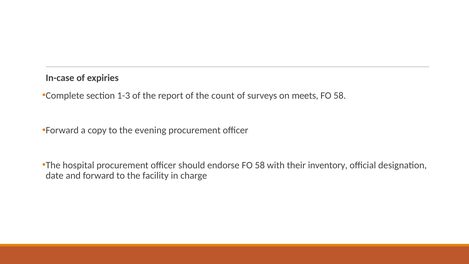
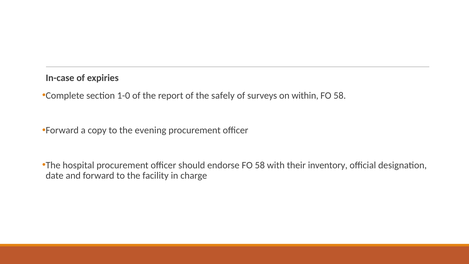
1-3: 1-3 -> 1-0 (124, 95)
count: count -> safely (223, 95)
meets: meets -> within (305, 95)
